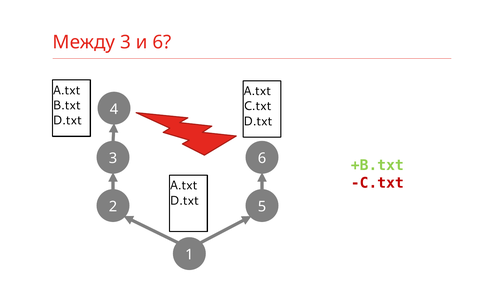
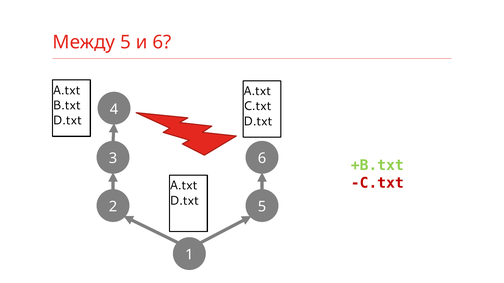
Между 3: 3 -> 5 (125, 42)
